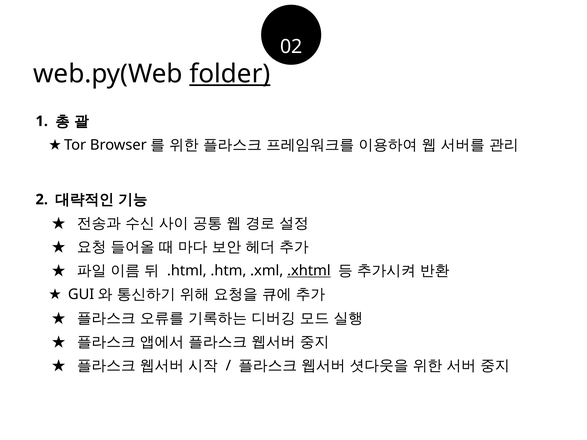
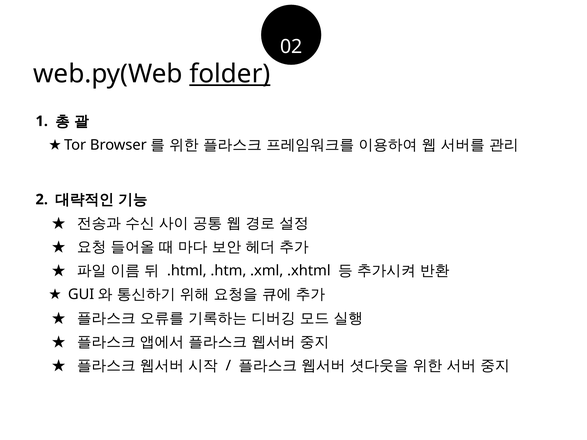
.xhtml underline: present -> none (309, 271)
